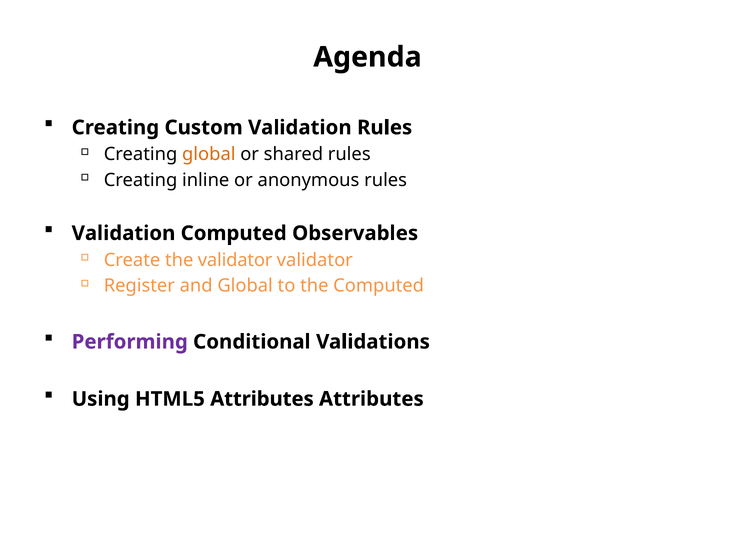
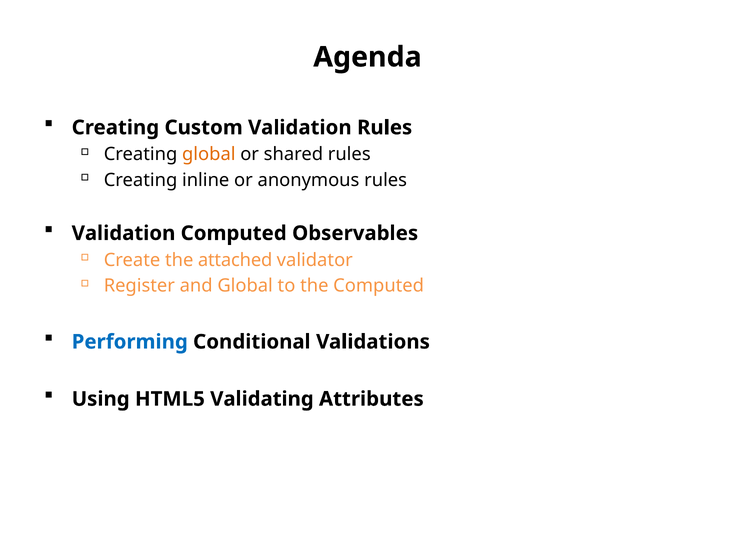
the validator: validator -> attached (235, 260)
Performing colour: purple -> blue (130, 342)
HTML5 Attributes: Attributes -> Validating (262, 399)
